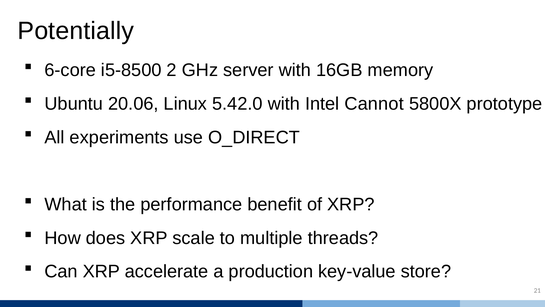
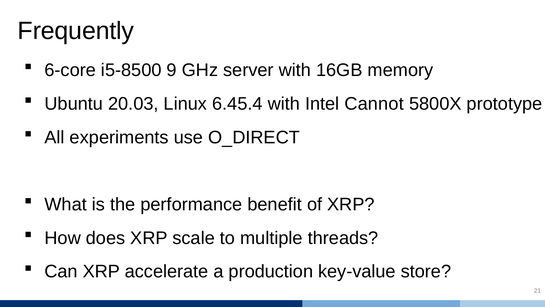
Potentially: Potentially -> Frequently (76, 31)
2: 2 -> 9 (172, 70)
20.06: 20.06 -> 20.03 (133, 104)
5.42.0: 5.42.0 -> 6.45.4 (237, 104)
